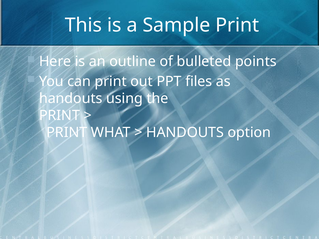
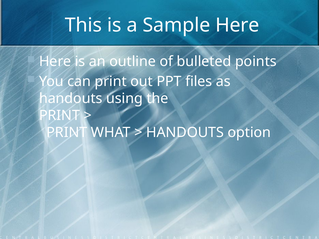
Sample Print: Print -> Here (237, 25)
